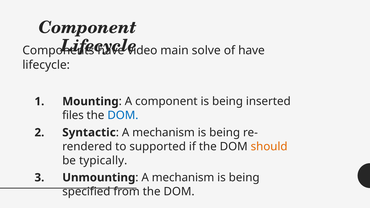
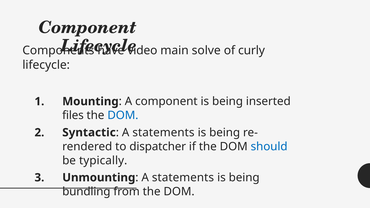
of have: have -> curly (251, 51)
mechanism: mechanism -> statements (163, 133)
supported: supported -> dispatcher (158, 147)
should colour: orange -> blue (269, 147)
mechanism: mechanism -> statements (183, 178)
specified: specified -> bundling (86, 192)
